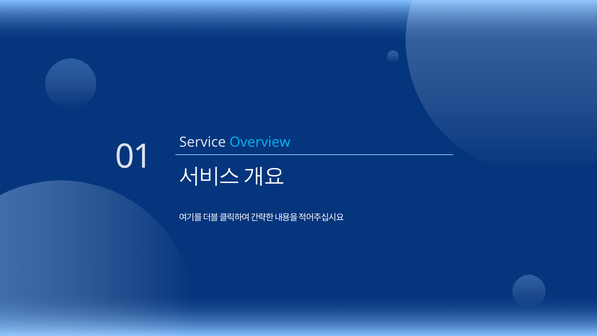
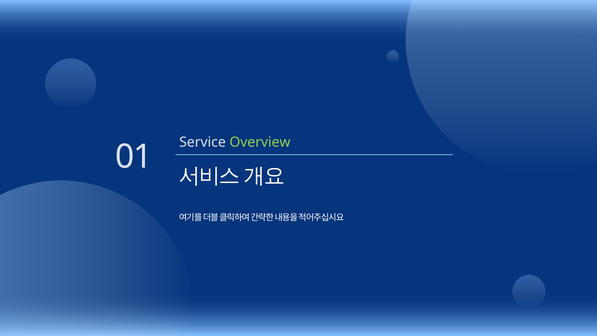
Overview colour: light blue -> light green (260, 142)
